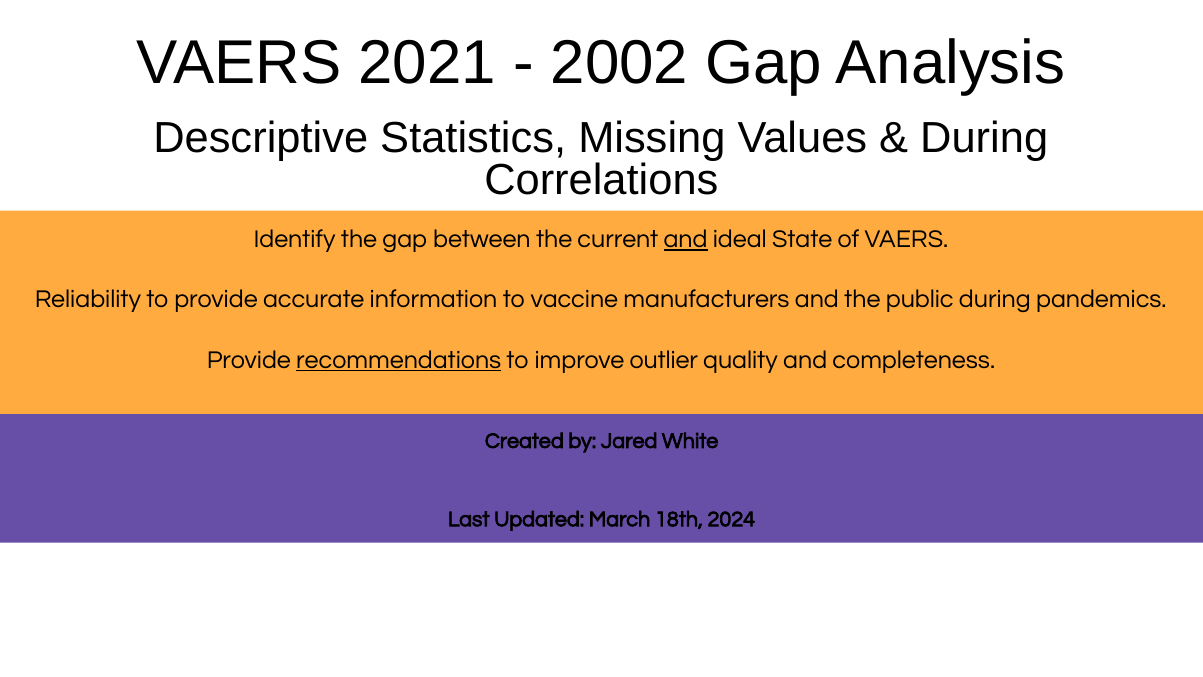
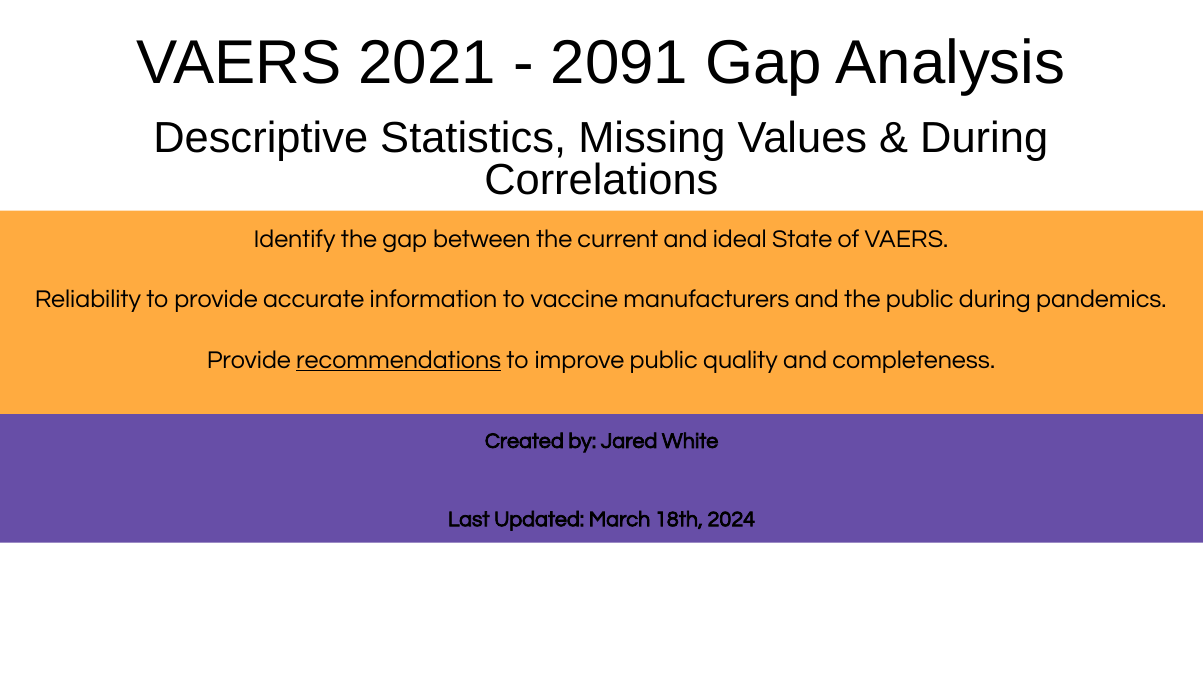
2002: 2002 -> 2091 (619, 63)
and underline: present -> none (686, 239)
improve outlier: outlier -> public (664, 360)
